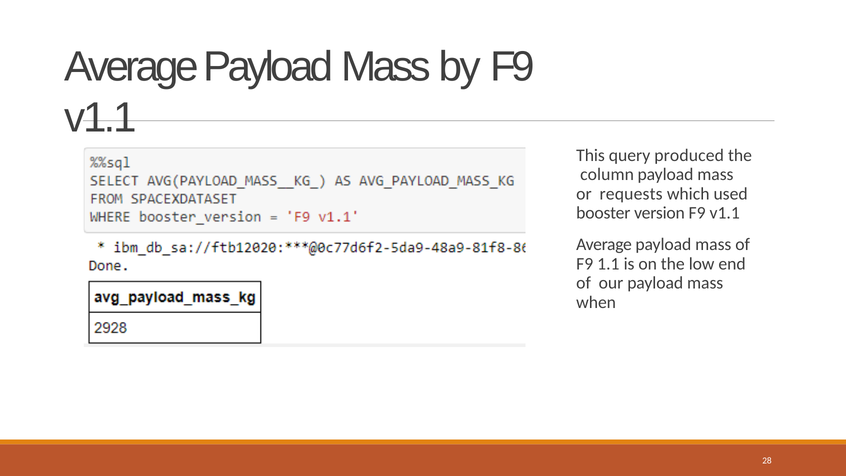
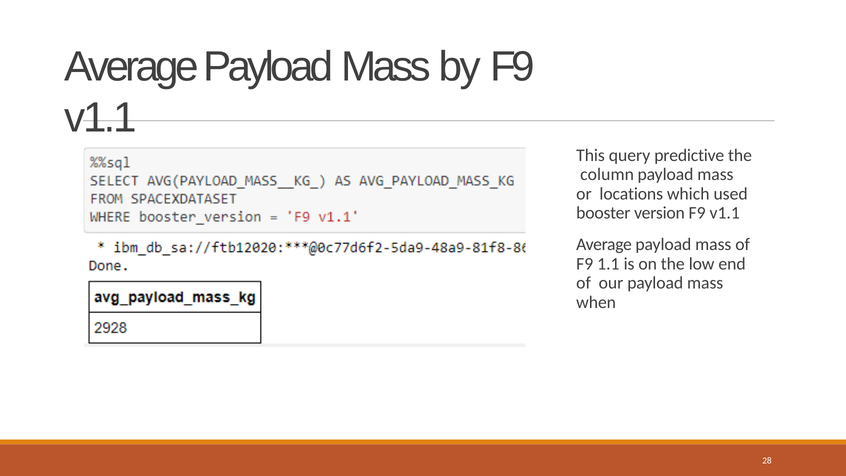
produced: produced -> predictive (689, 155)
requests: requests -> locations (631, 194)
